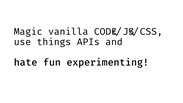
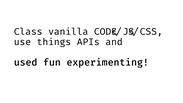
Magic: Magic -> Class (28, 32)
hate: hate -> used (26, 62)
